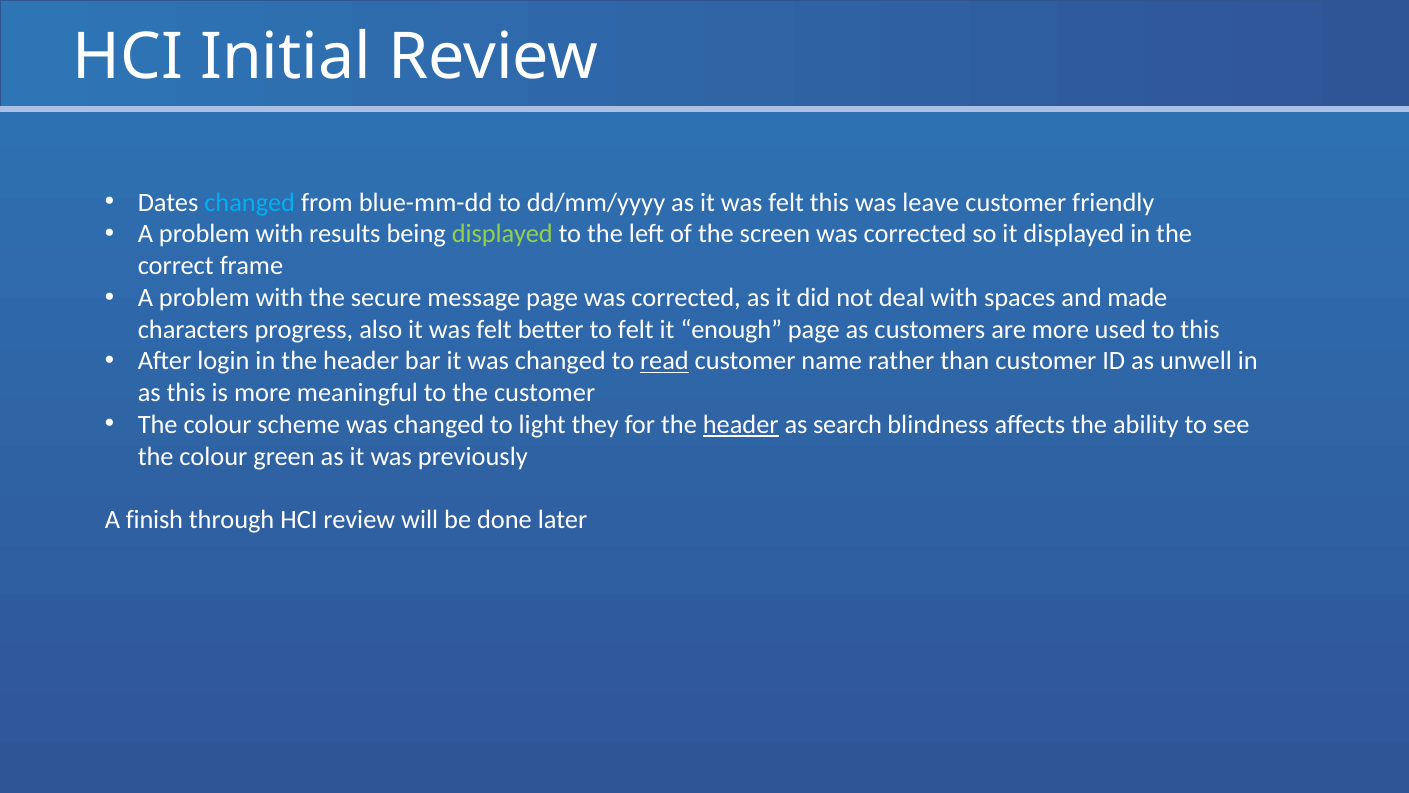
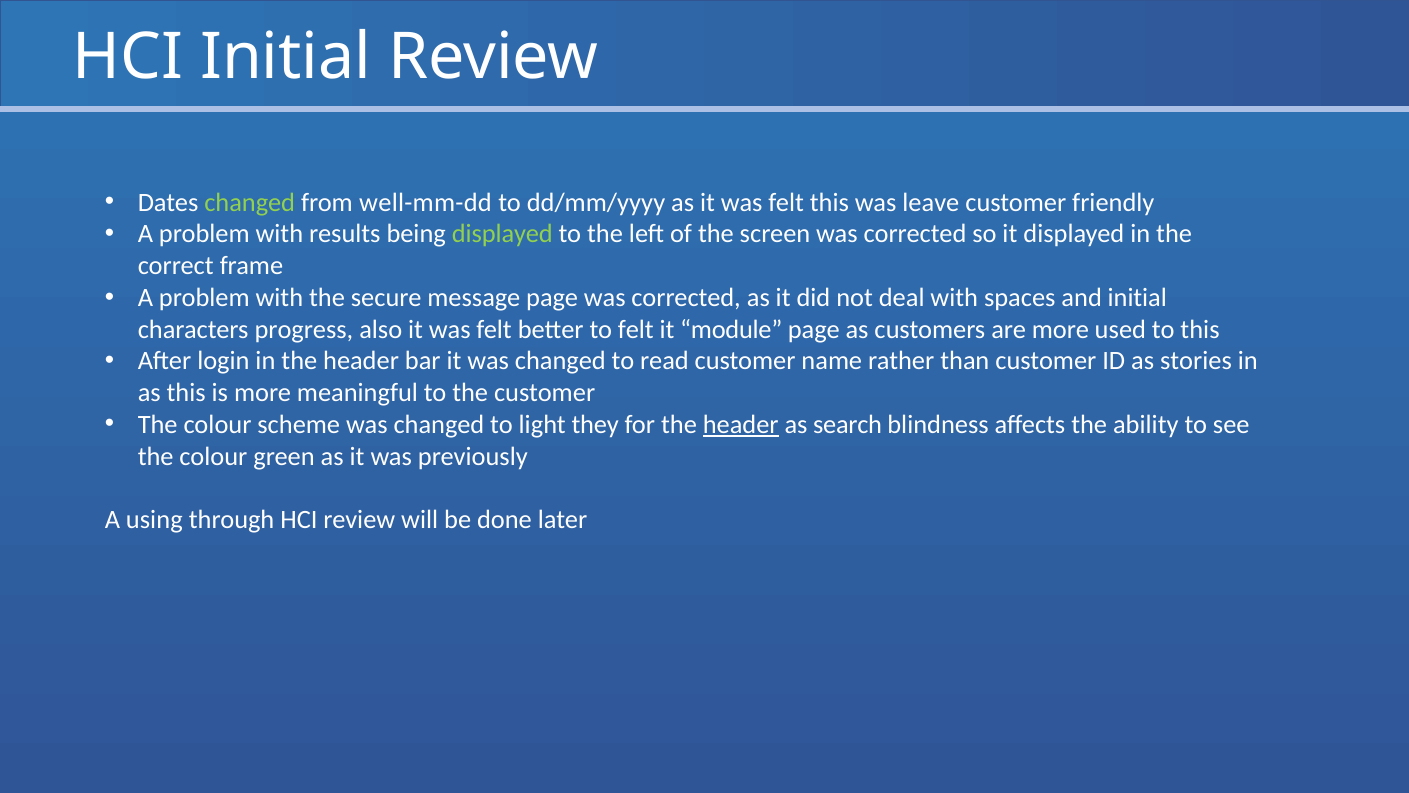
changed colour: light blue -> light green (250, 202)
blue-mm-dd: blue-mm-dd -> well-mm-dd (426, 202)
and made: made -> initial (1137, 298)
enough: enough -> module (731, 329)
read underline: present -> none (664, 361)
unwell: unwell -> stories (1196, 361)
finish: finish -> using (154, 519)
